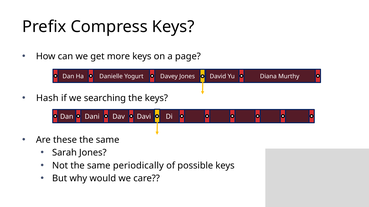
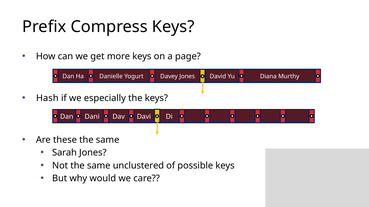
searching: searching -> especially (105, 98)
periodically: periodically -> unclustered (138, 166)
